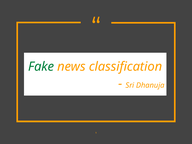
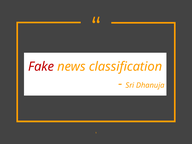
Fake colour: green -> red (41, 67)
